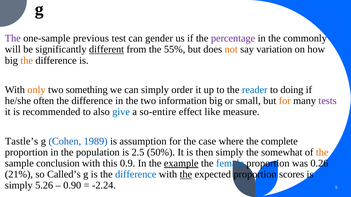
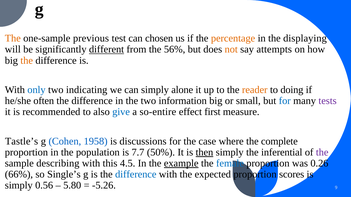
The colour: purple -> orange (13, 38)
gender: gender -> chosen (159, 38)
percentage colour: purple -> orange (233, 38)
commonly: commonly -> displaying (305, 38)
55%: 55% -> 56% (175, 49)
variation: variation -> attempts (274, 49)
only colour: orange -> blue (36, 90)
something: something -> indicating (87, 90)
order: order -> alone (182, 90)
reader colour: blue -> orange (255, 90)
for colour: orange -> blue (285, 101)
like: like -> first (212, 112)
1989: 1989 -> 1958 (96, 142)
assumption: assumption -> discussions (143, 142)
2.5: 2.5 -> 7.7 (138, 153)
then underline: none -> present (204, 153)
somewhat: somewhat -> inferential (282, 153)
the colour: orange -> purple (322, 153)
conclusion: conclusion -> describing (58, 164)
0.9: 0.9 -> 4.5 (128, 164)
21%: 21% -> 66% (19, 175)
Called’s: Called’s -> Single’s (64, 175)
the underline: present -> none (186, 175)
5.26: 5.26 -> 0.56 (44, 186)
0.90: 0.90 -> 5.80 (72, 186)
-2.24: -2.24 -> -5.26 (104, 186)
